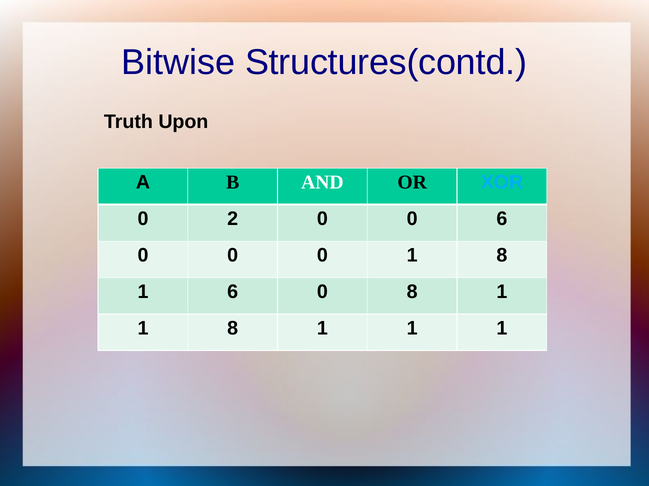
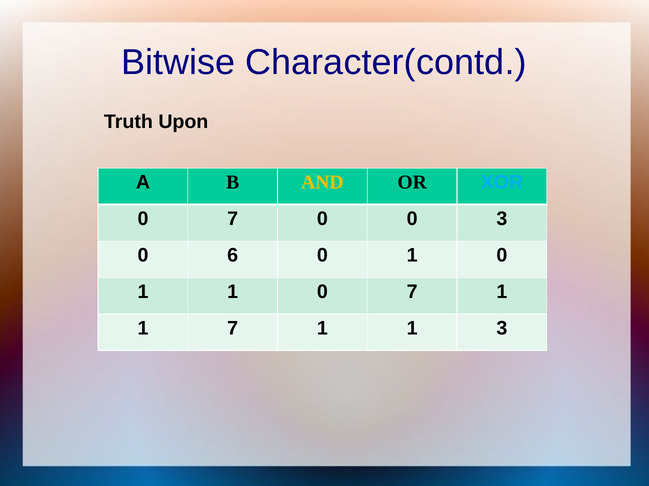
Structures(contd: Structures(contd -> Character(contd (386, 63)
AND colour: white -> yellow (322, 182)
2: 2 -> 7 (233, 219)
0 6: 6 -> 3 (502, 219)
0: 0 -> 6 (233, 256)
0 1 8: 8 -> 0 (502, 256)
6: 6 -> 1 (233, 292)
8: 8 -> 7 (412, 292)
8: 8 -> 7 (233, 329)
1 1 1: 1 -> 3 (502, 329)
